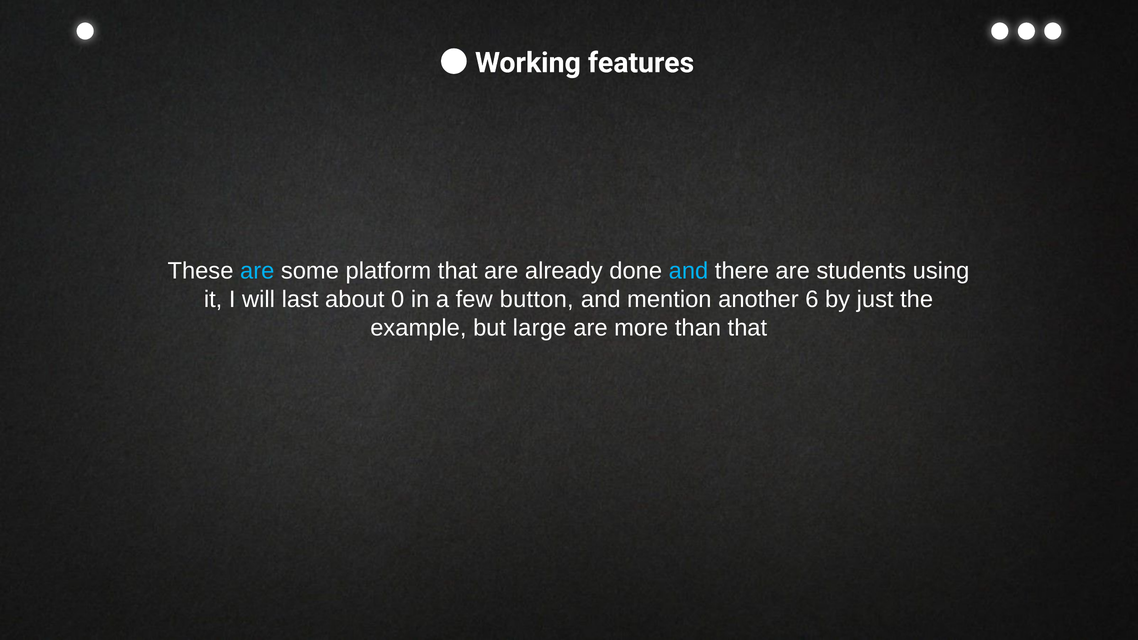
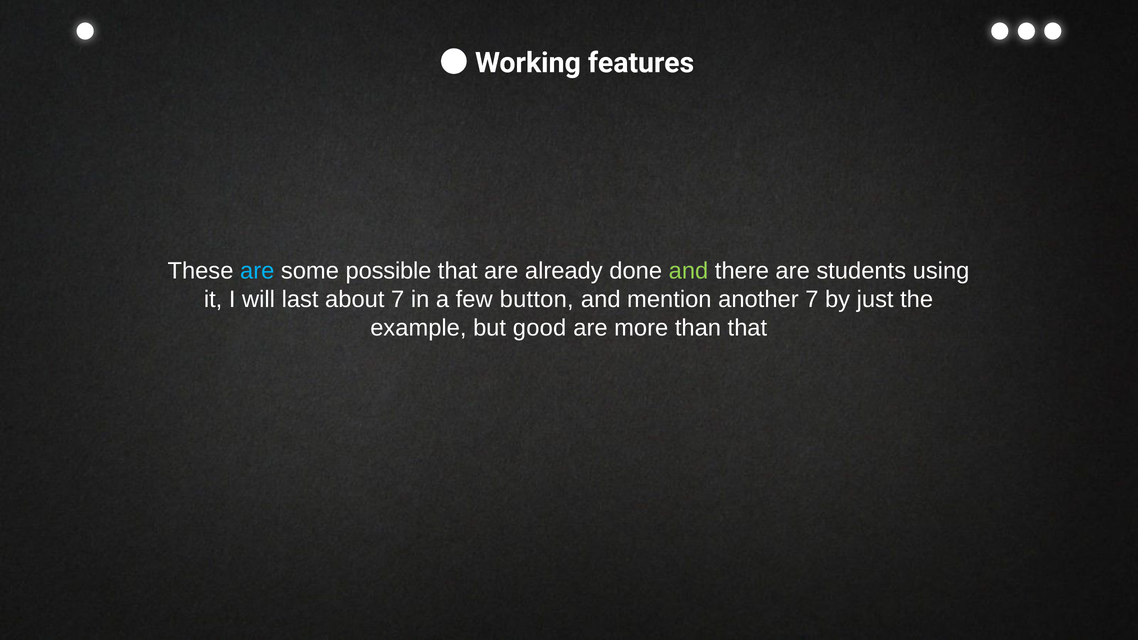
platform: platform -> possible (389, 271)
and colour: light blue -> light green (688, 271)
about 0: 0 -> 7 (398, 299)
another 6: 6 -> 7 (812, 299)
large: large -> good (540, 328)
